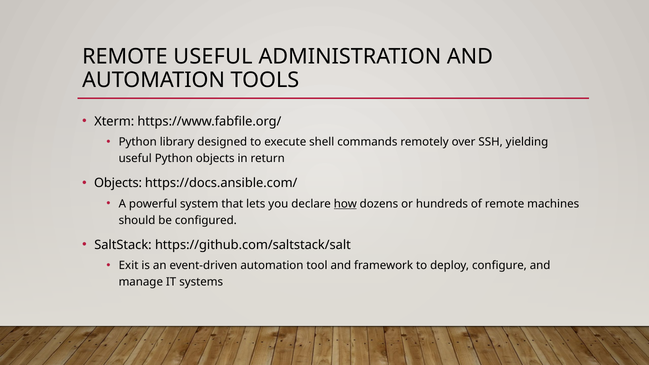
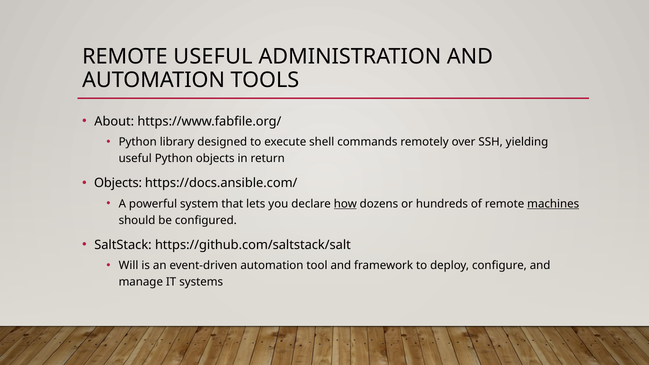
Xterm: Xterm -> About (114, 121)
machines underline: none -> present (553, 204)
Exit: Exit -> Will (129, 265)
